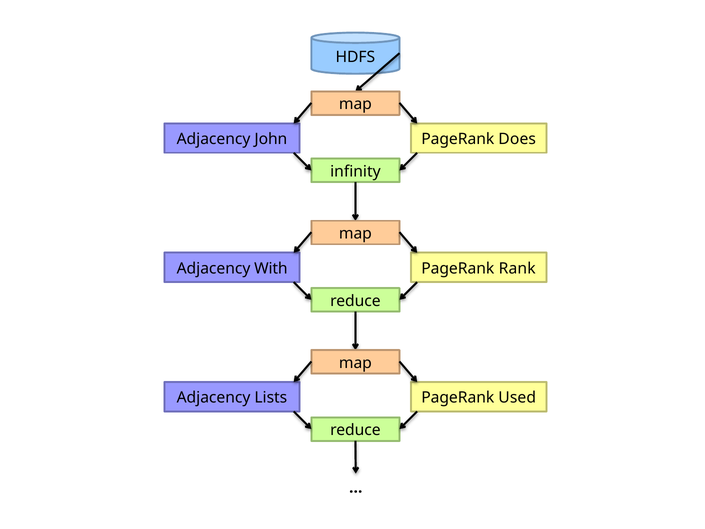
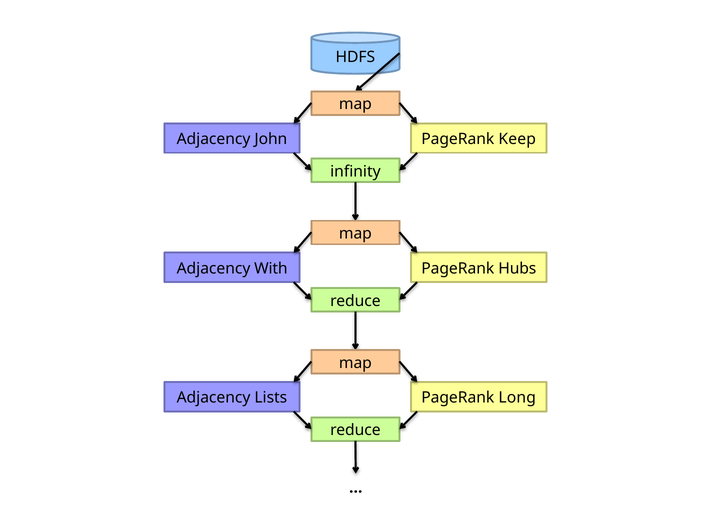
Does: Does -> Keep (517, 139)
Rank: Rank -> Hubs (517, 268)
Used: Used -> Long (517, 398)
